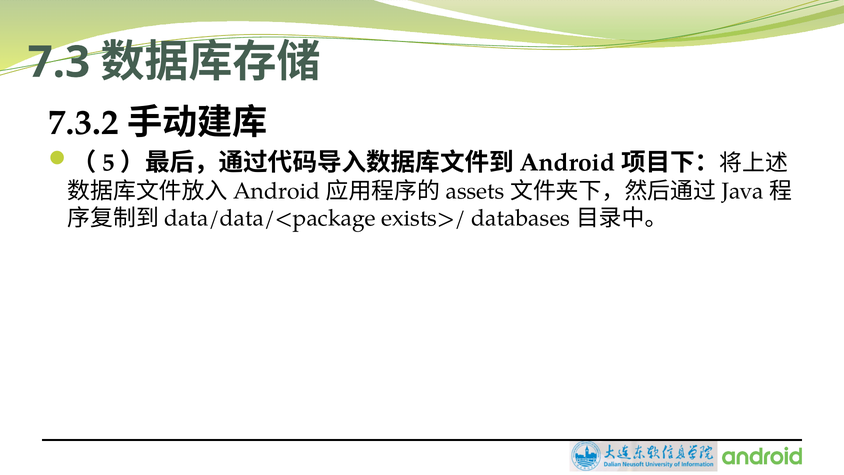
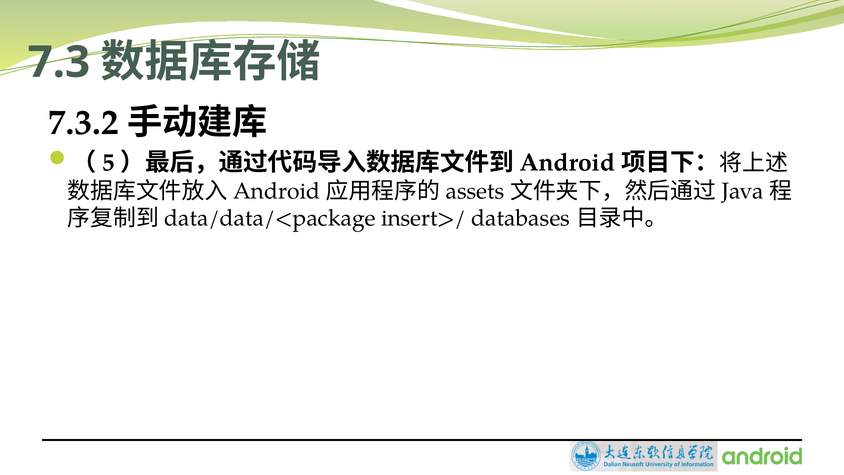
exists>/: exists>/ -> insert>/ (423, 218)
